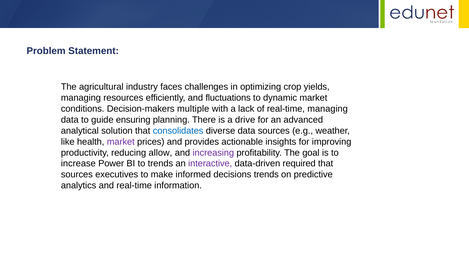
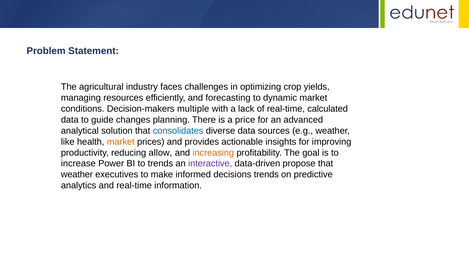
fluctuations: fluctuations -> forecasting (228, 98)
real-time managing: managing -> calculated (328, 109)
ensuring: ensuring -> changes (133, 120)
drive: drive -> price (245, 120)
market colour: purple -> orange (121, 142)
increasing colour: purple -> orange (213, 153)
required: required -> propose (299, 163)
sources: sources -> weather (77, 174)
